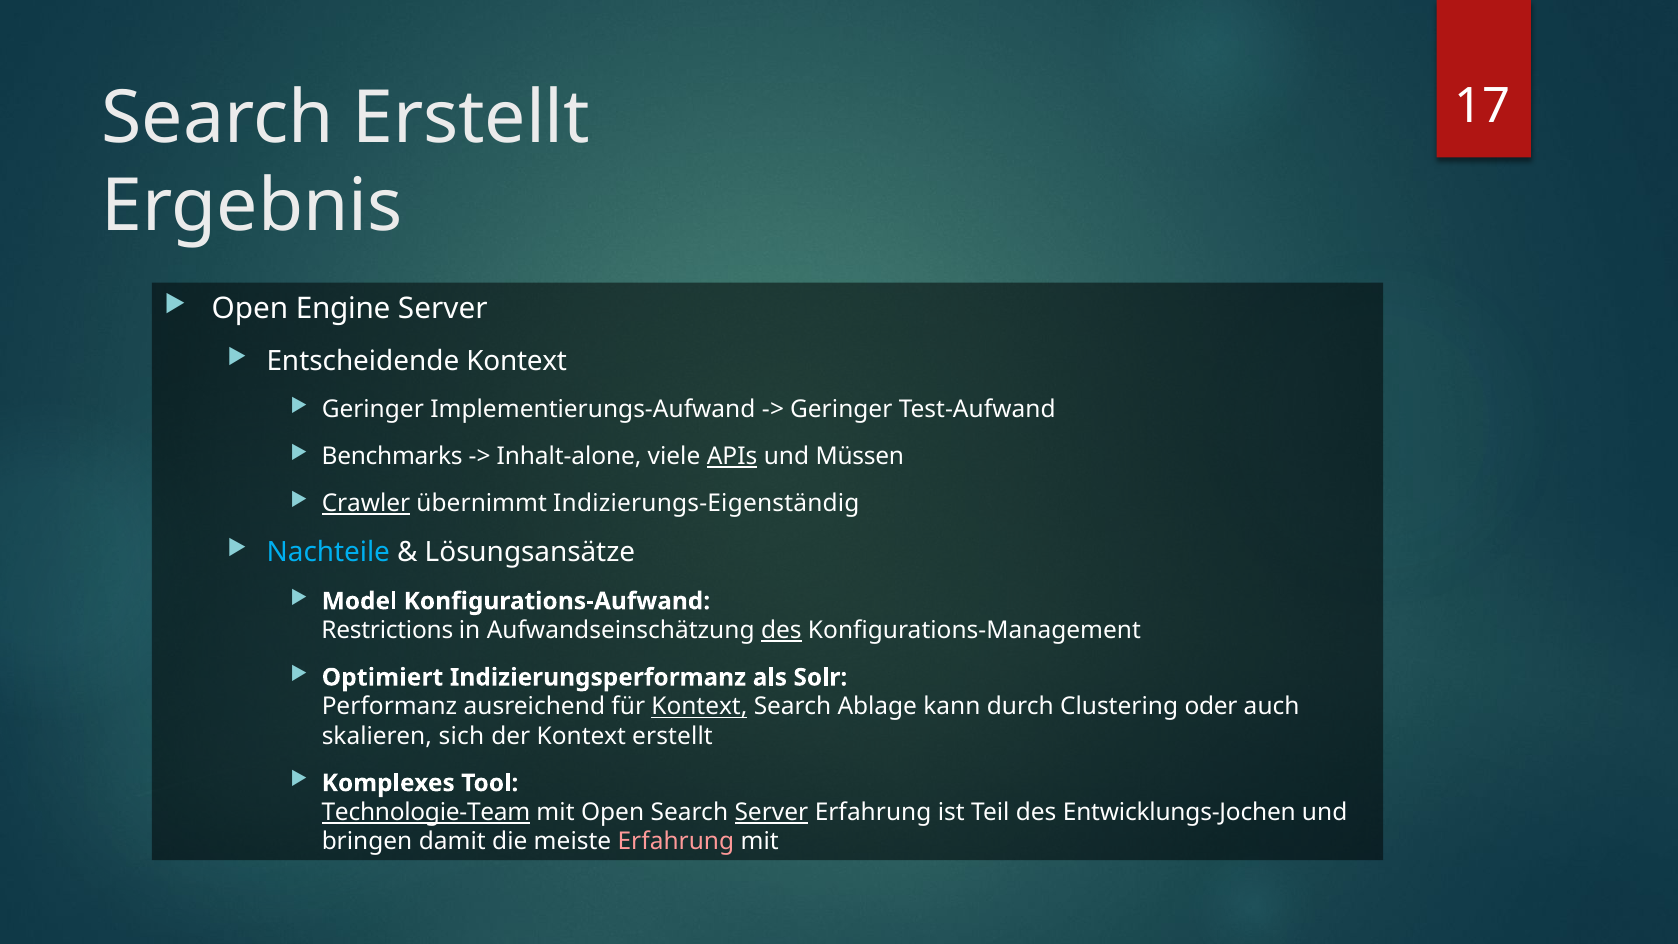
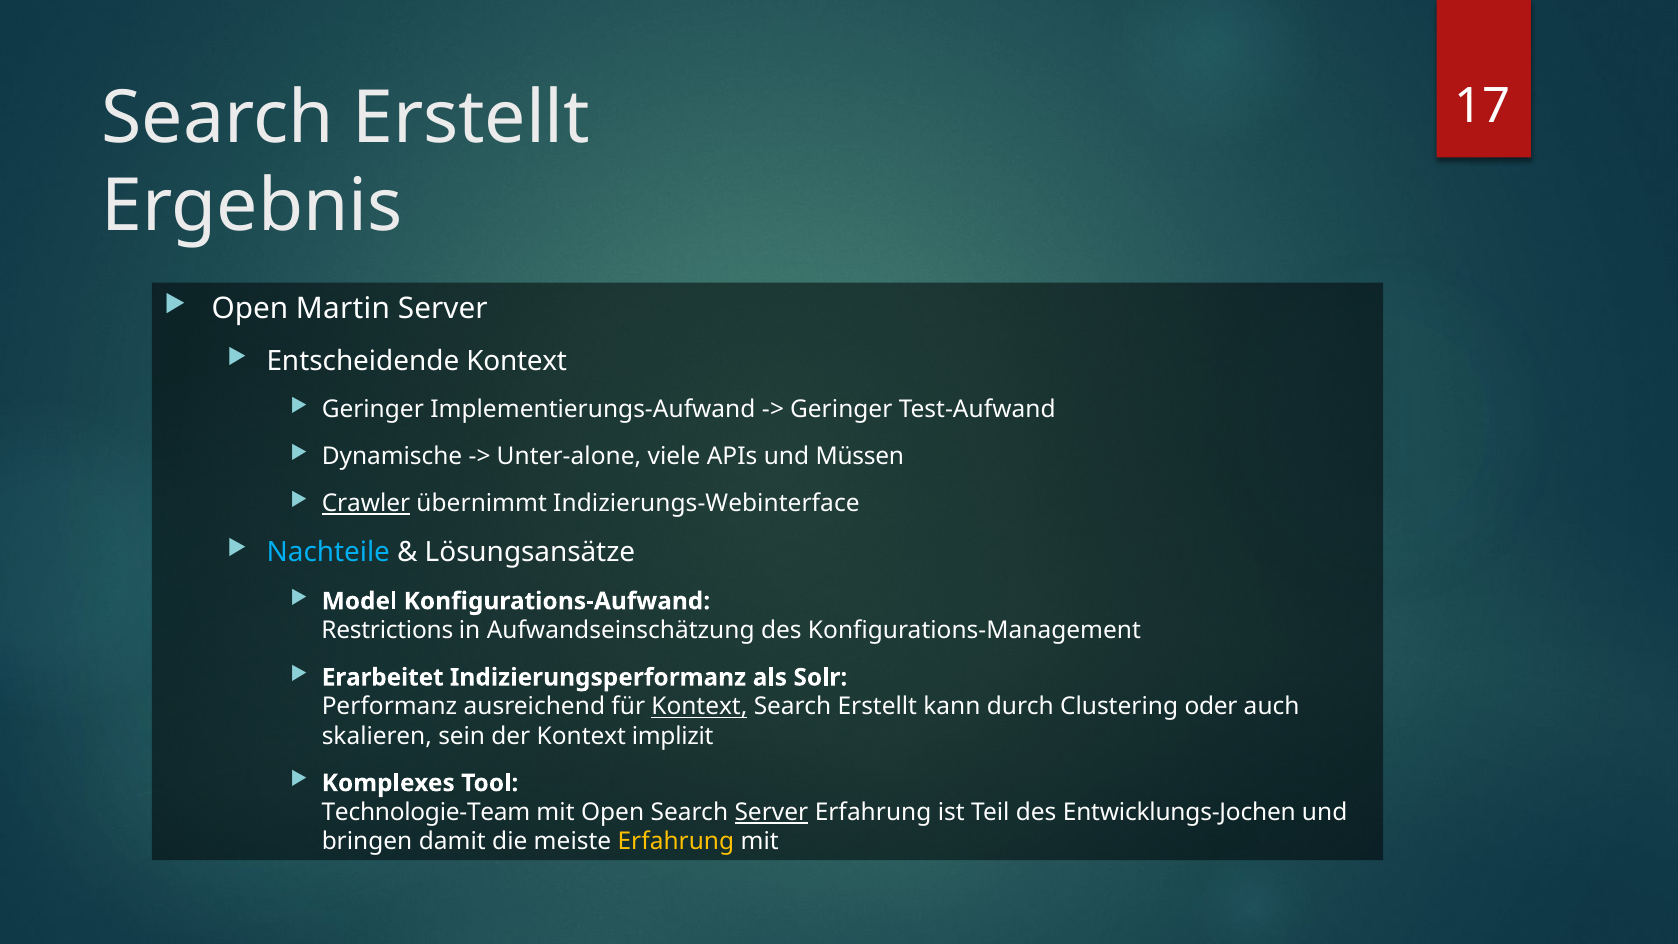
Engine: Engine -> Martin (343, 309)
Benchmarks: Benchmarks -> Dynamische (392, 456)
Inhalt-alone: Inhalt-alone -> Unter-alone (569, 456)
APIs underline: present -> none (732, 456)
Indizierungs-Eigenständig: Indizierungs-Eigenständig -> Indizierungs-Webinterface (706, 503)
des underline: present -> none (781, 630)
Optimiert: Optimiert -> Erarbeitet (383, 677)
Ablage: Ablage -> Erstellt (877, 707)
sich: sich -> sein (462, 736)
Kontext erstellt: erstellt -> implizit (673, 736)
Technologie-Team underline: present -> none (426, 812)
Erfahrung colour: pink -> yellow (676, 842)
